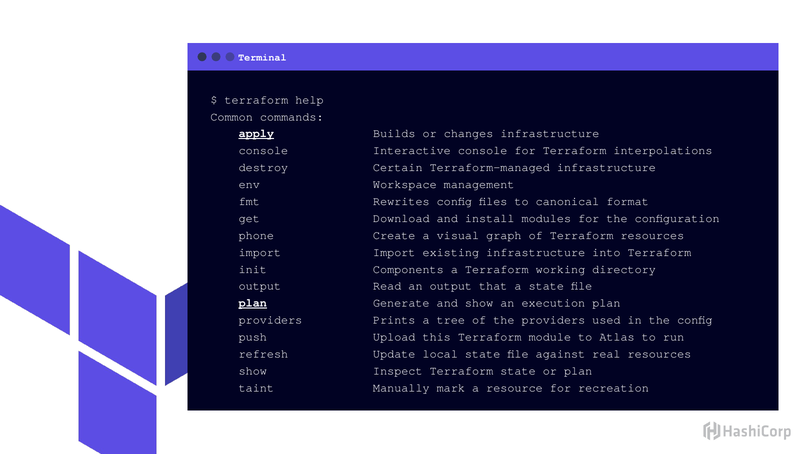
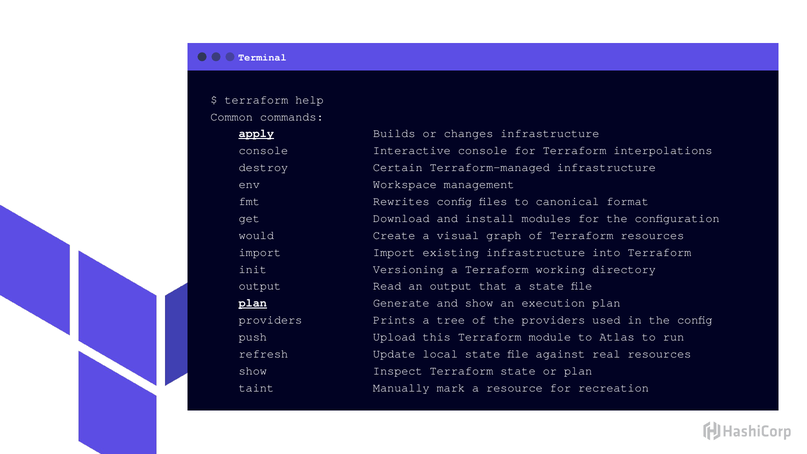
phone: phone -> would (256, 235)
Components: Components -> Versioning (408, 269)
